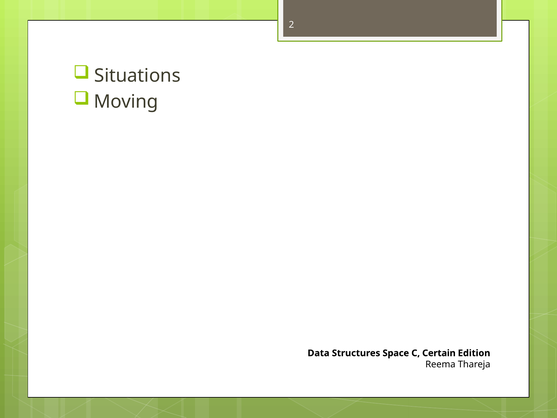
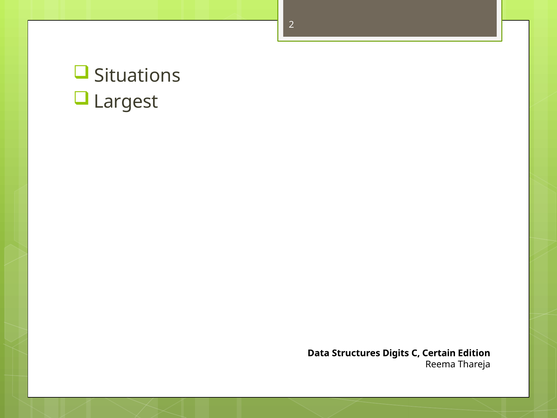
Moving: Moving -> Largest (126, 102)
Space: Space -> Digits (396, 353)
